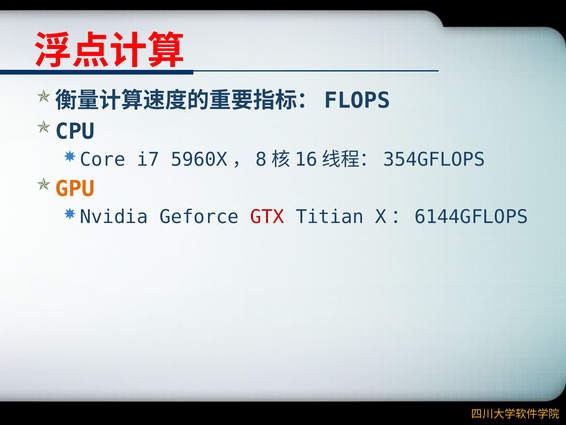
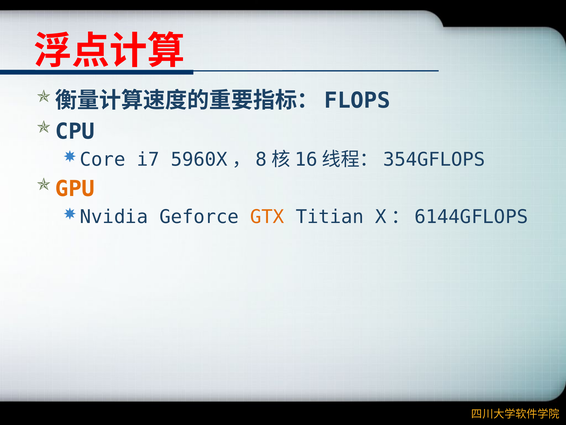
GTX colour: red -> orange (267, 217)
